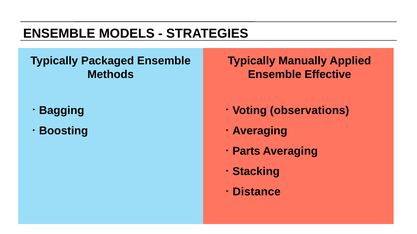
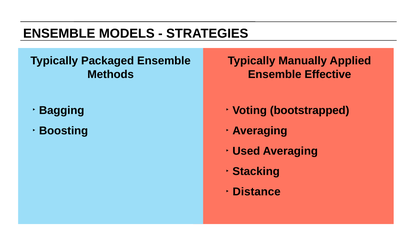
observations: observations -> bootstrapped (310, 111)
Parts: Parts -> Used (246, 151)
